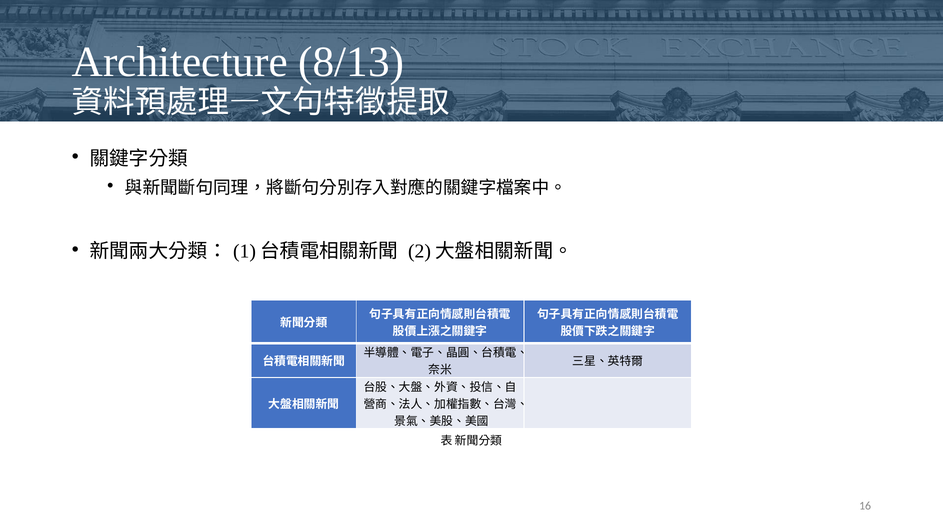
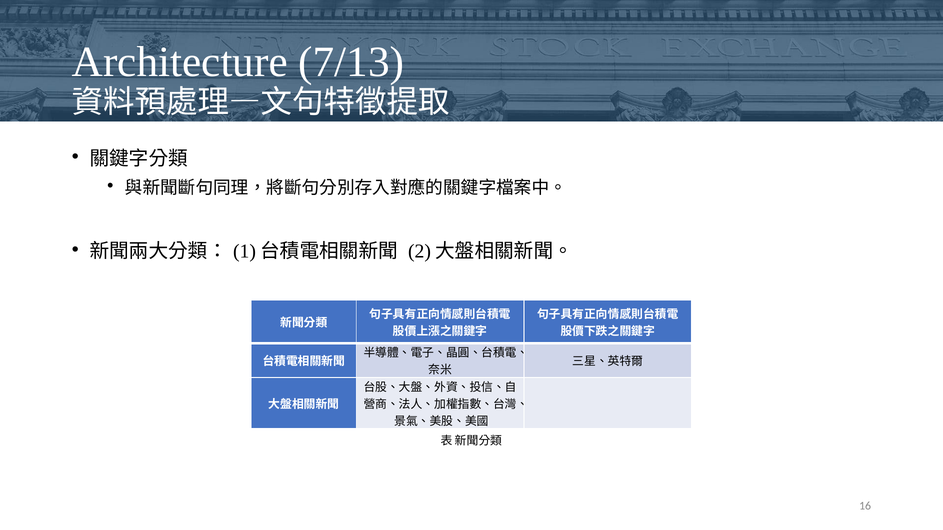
8/13: 8/13 -> 7/13 (351, 62)
